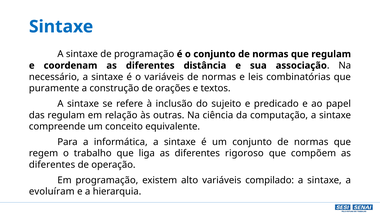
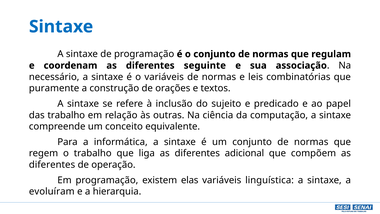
distância: distância -> seguinte (205, 65)
das regulam: regulam -> trabalho (66, 115)
rigoroso: rigoroso -> adicional (244, 153)
alto: alto -> elas (190, 180)
compilado: compilado -> linguística (270, 180)
